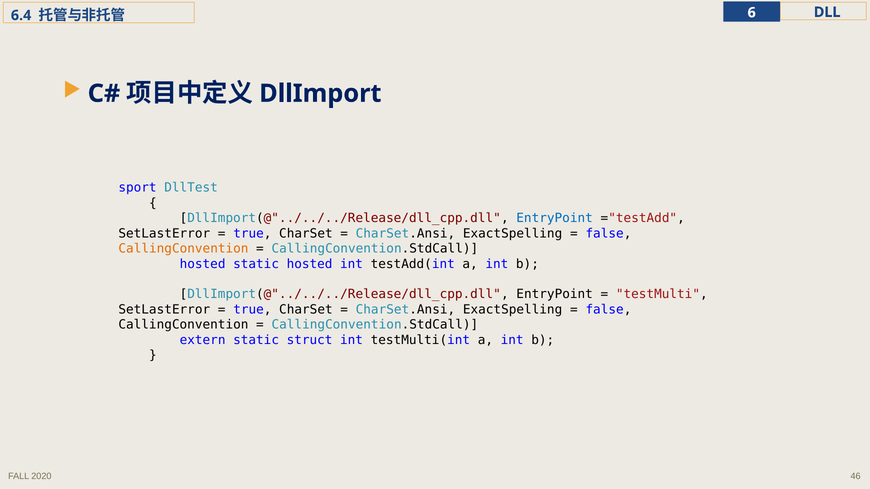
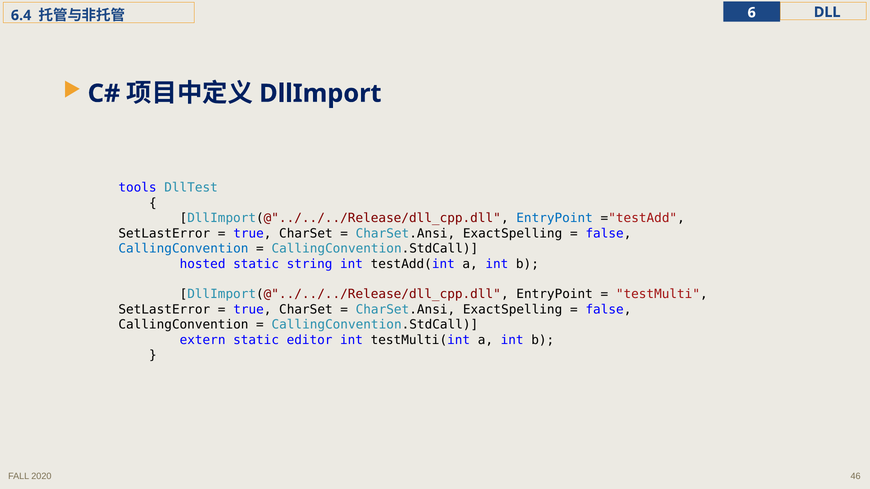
sport: sport -> tools (138, 188)
CallingConvention colour: orange -> blue (183, 249)
static hosted: hosted -> string (310, 264)
struct: struct -> editor (310, 340)
